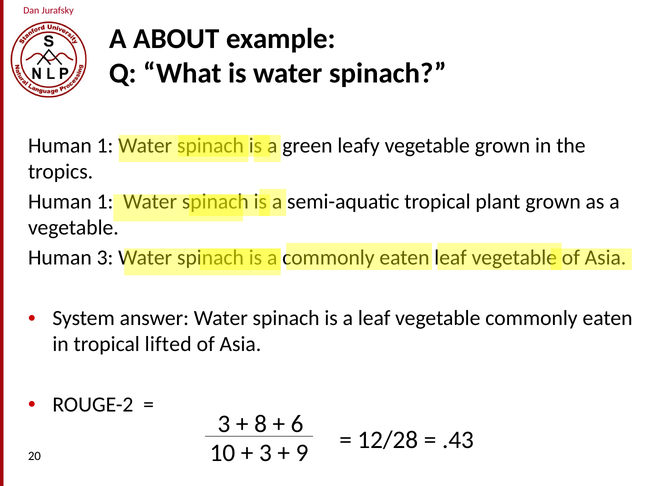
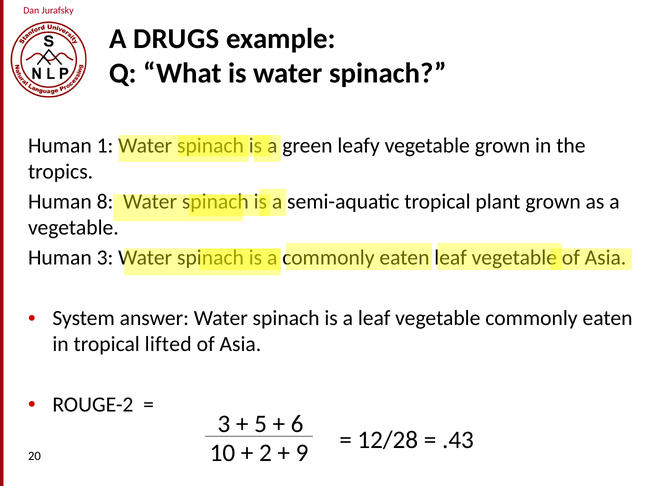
ABOUT: ABOUT -> DRUGS (176, 39)
1: 1 -> 8 (105, 202)
8: 8 -> 5 (261, 424)
3: 3 -> 2 (265, 453)
